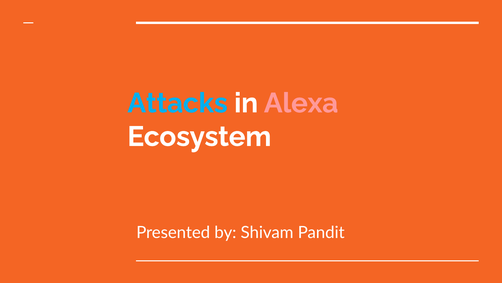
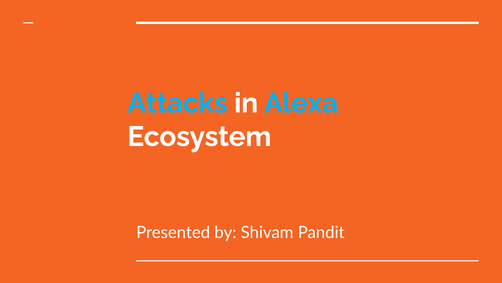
Alexa colour: pink -> light blue (301, 103)
